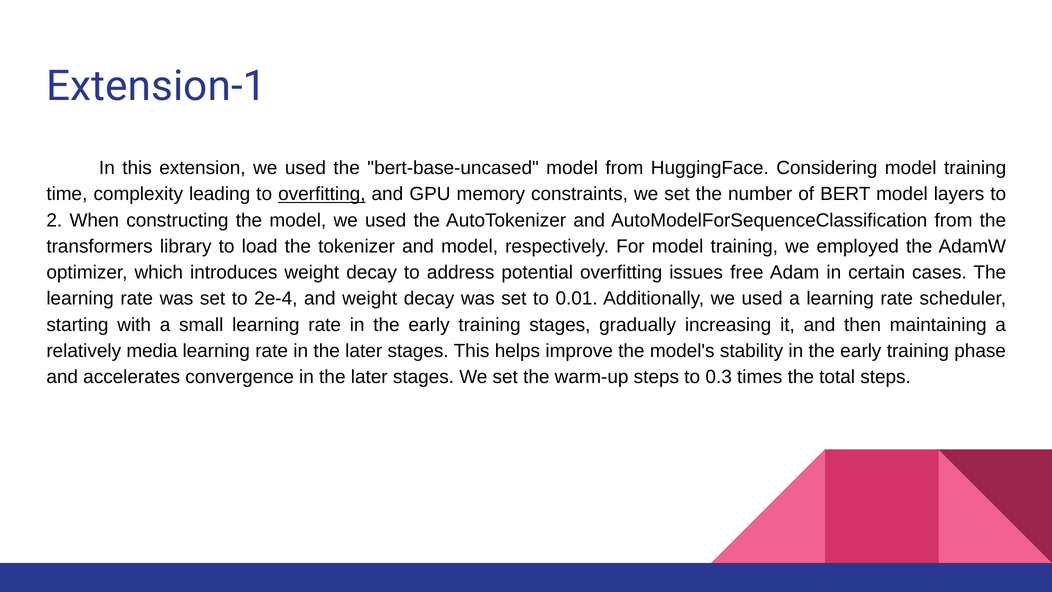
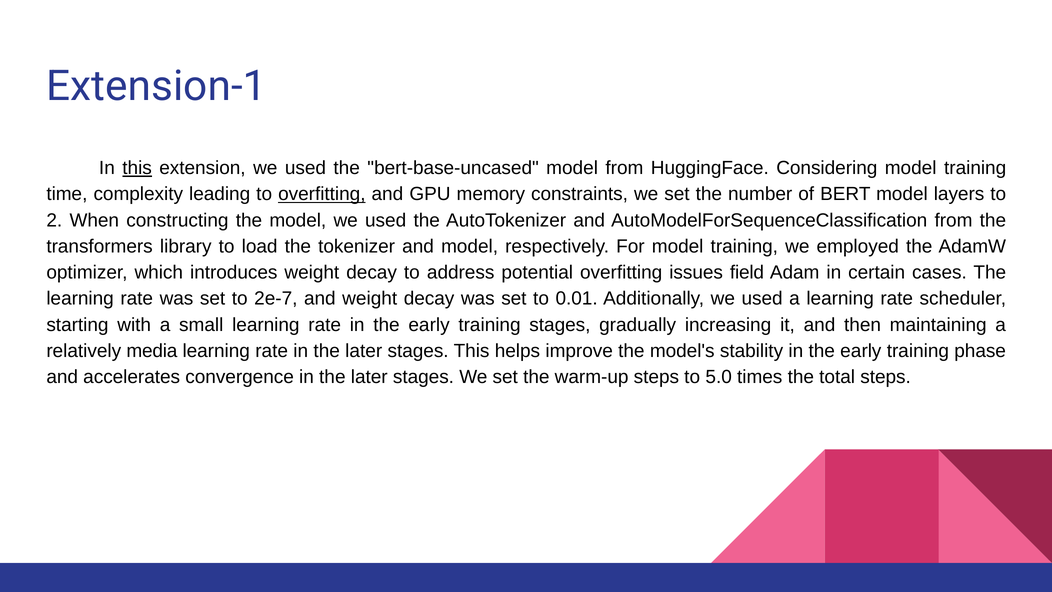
this underline: none -> present (137, 168)
free: free -> field (747, 272)
2e-4: 2e-4 -> 2e-7 (276, 299)
0.3: 0.3 -> 5.0 (719, 377)
